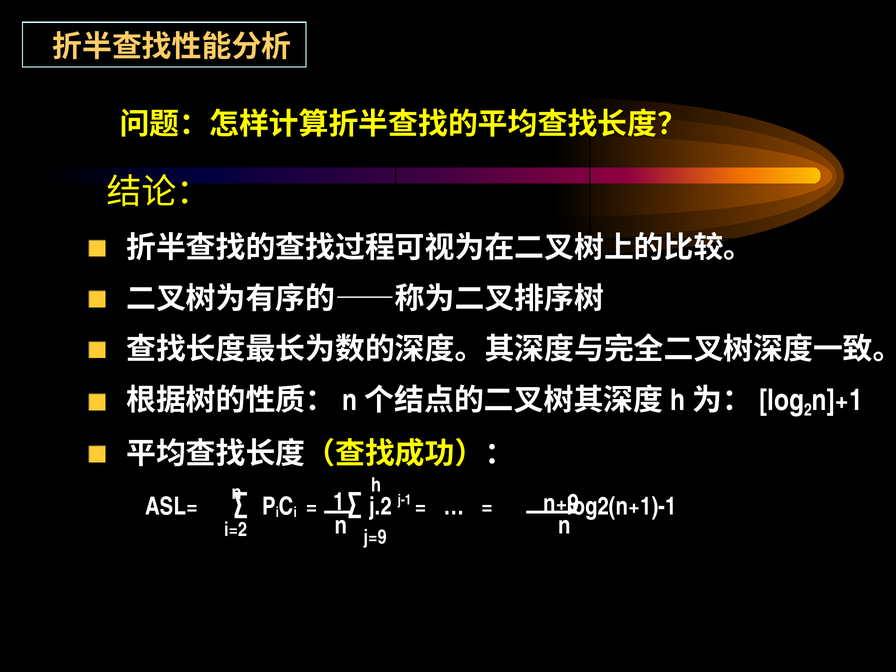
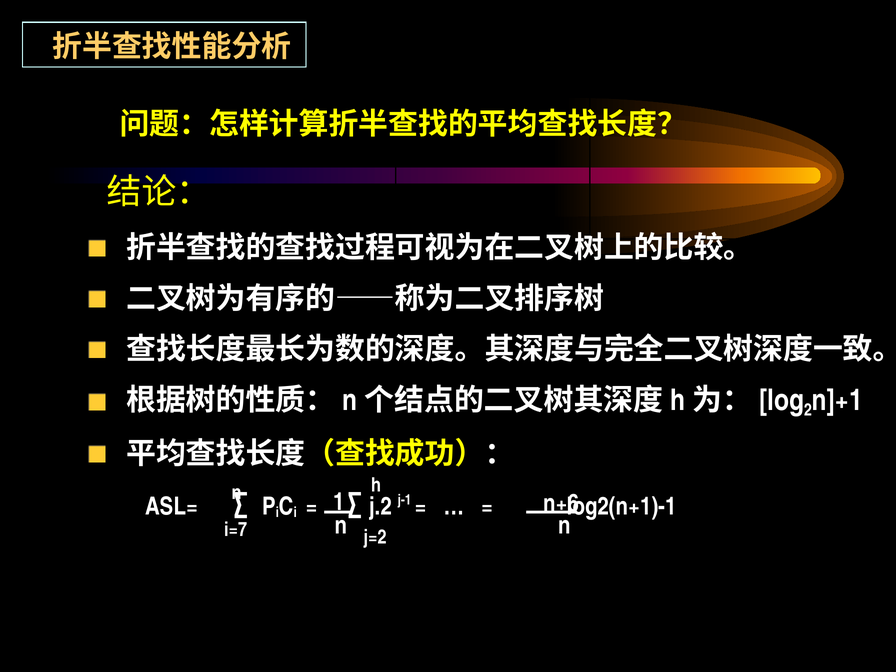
n+9: n+9 -> n+6 (561, 503)
i=2: i=2 -> i=7 (236, 530)
j=9: j=9 -> j=2 (375, 537)
